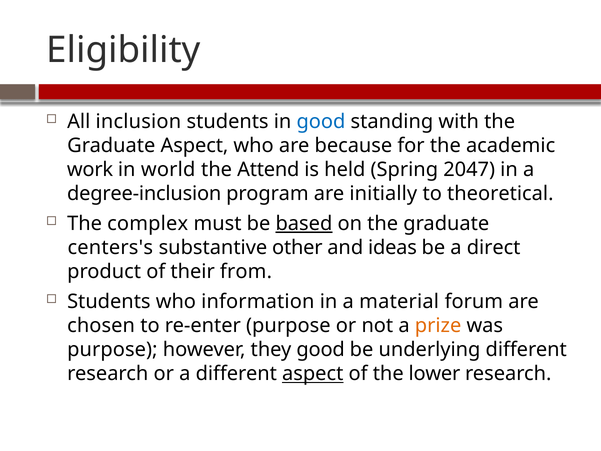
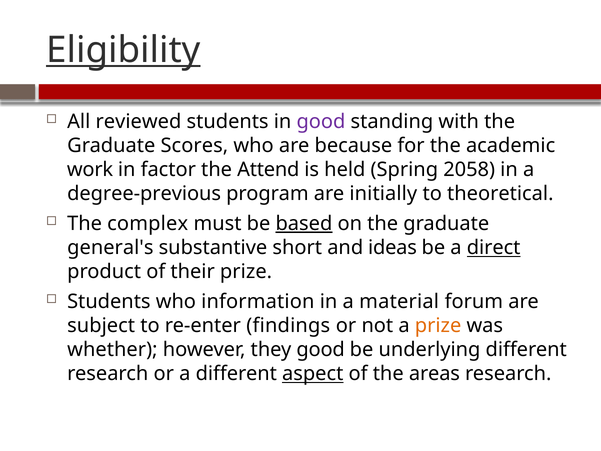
Eligibility underline: none -> present (123, 50)
inclusion: inclusion -> reviewed (138, 122)
good colour: blue -> purple (321, 122)
Graduate Aspect: Aspect -> Scores (194, 146)
world: world -> factor (168, 170)
2047: 2047 -> 2058 (469, 170)
degree-inclusion: degree-inclusion -> degree-previous (144, 194)
centers's: centers's -> general's (110, 248)
other: other -> short (297, 248)
direct underline: none -> present (494, 248)
their from: from -> prize (246, 272)
chosen: chosen -> subject (101, 326)
re-enter purpose: purpose -> findings (288, 326)
purpose: purpose -> whether (112, 350)
lower: lower -> areas (434, 374)
